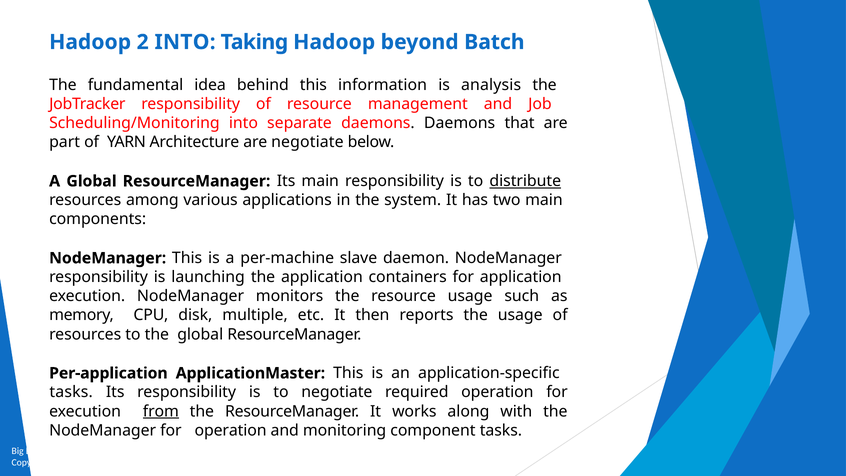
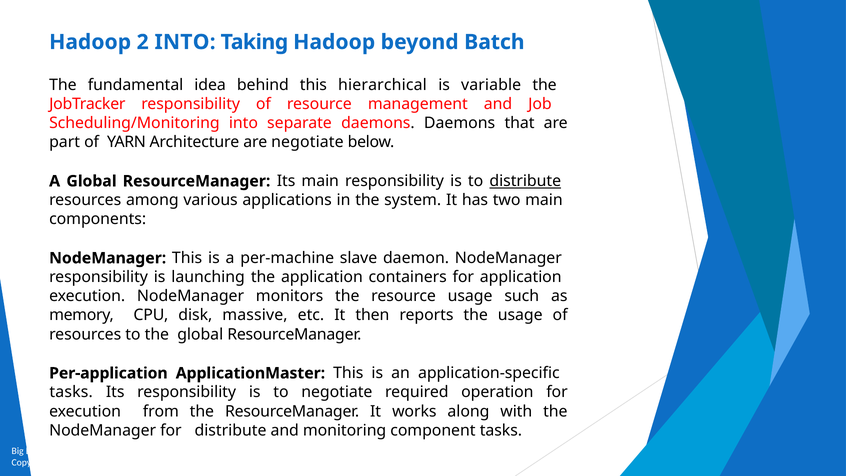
information: information -> hierarchical (382, 85)
analysis: analysis -> variable (491, 85)
multiple: multiple -> massive (255, 315)
from underline: present -> none (161, 411)
for operation: operation -> distribute (231, 430)
